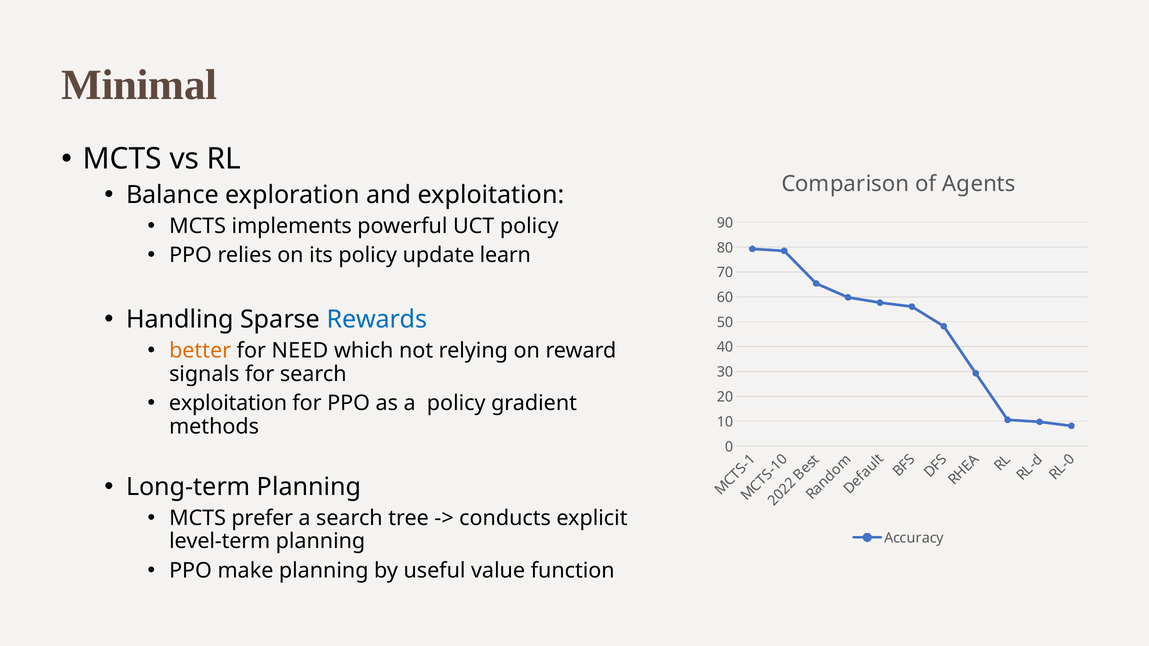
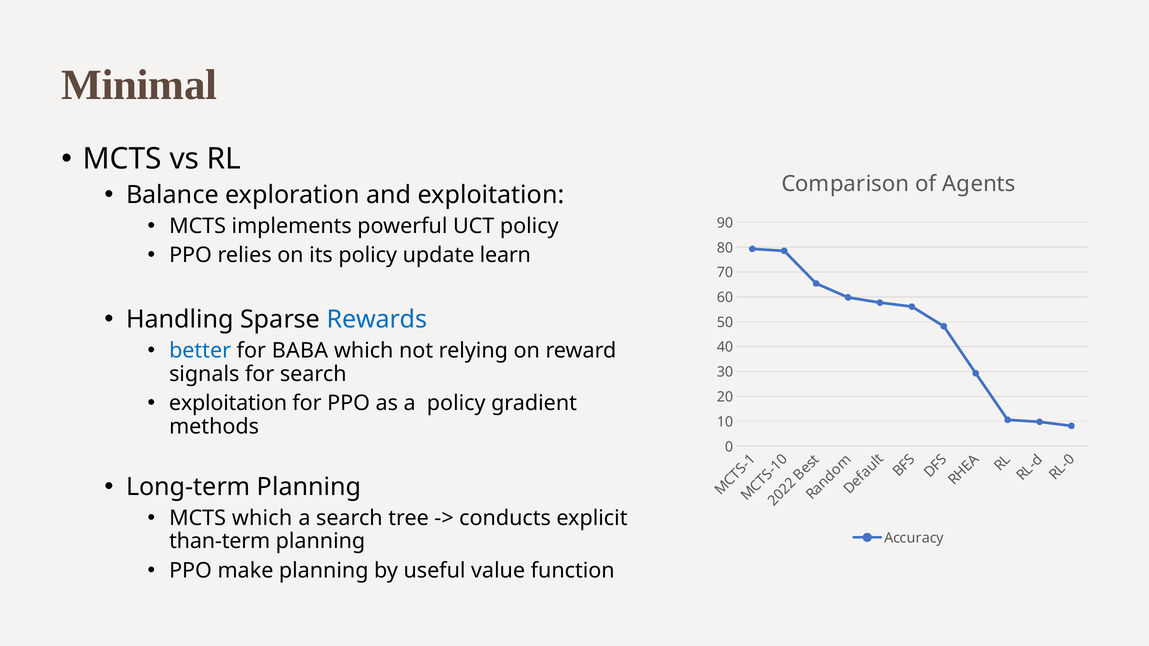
better colour: orange -> blue (200, 351)
NEED: NEED -> BABA (300, 351)
MCTS prefer: prefer -> which (262, 518)
level-term: level-term -> than-term (220, 541)
